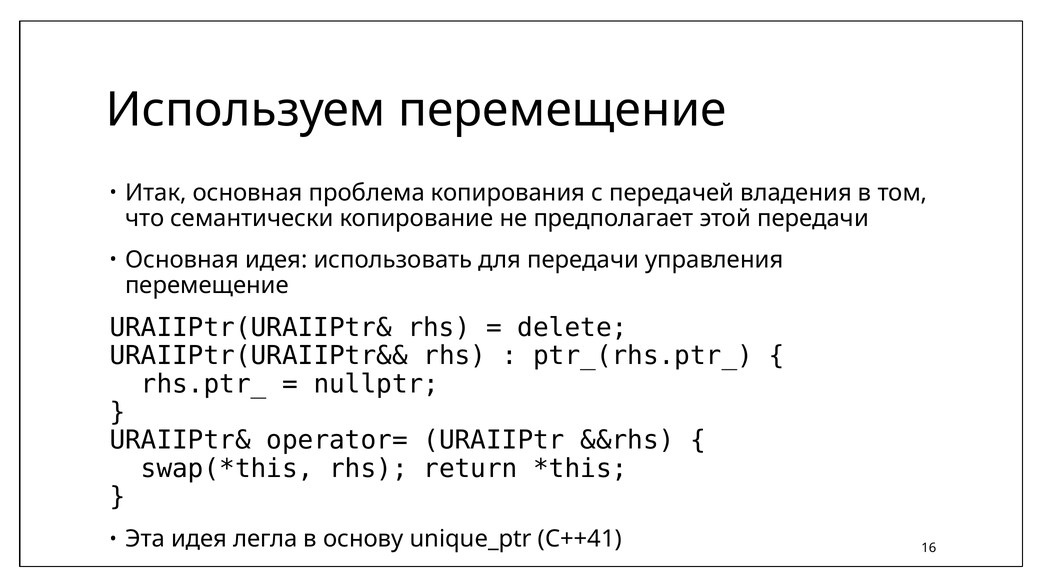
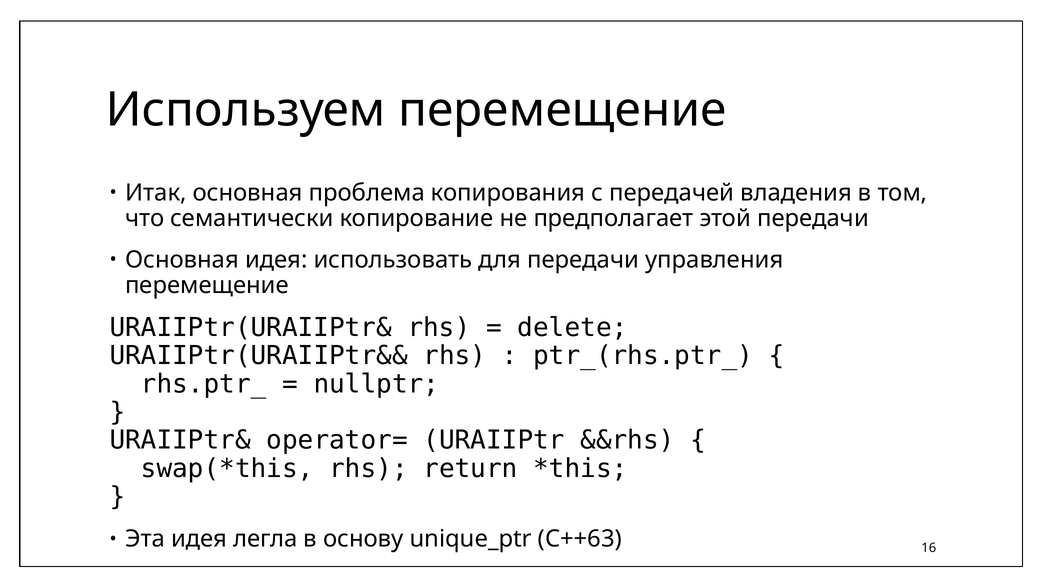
C++41: C++41 -> C++63 (580, 539)
